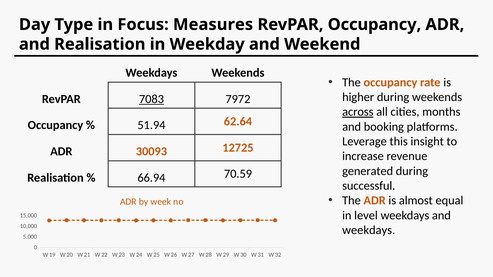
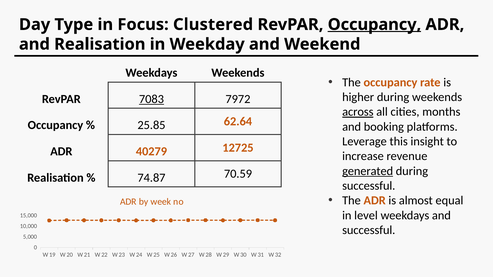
Measures: Measures -> Clustered (213, 25)
Occupancy underline: none -> present (374, 25)
51.94: 51.94 -> 25.85 (151, 125)
30093: 30093 -> 40279 (151, 152)
generated underline: none -> present (368, 171)
66.94: 66.94 -> 74.87 (151, 178)
weekdays: weekdays -> successful (369, 230)
